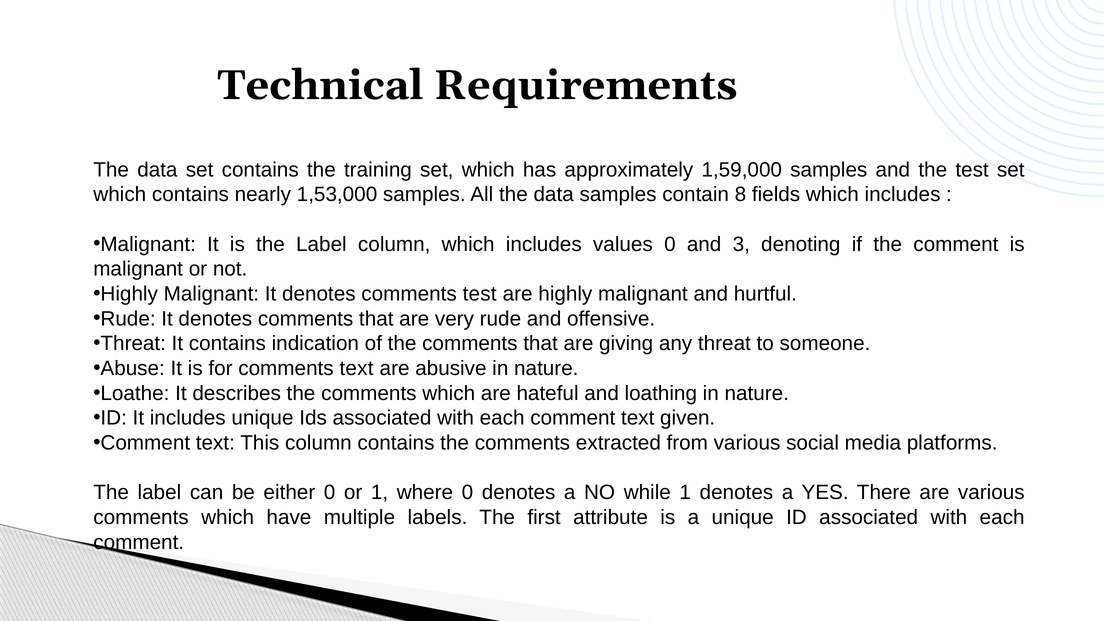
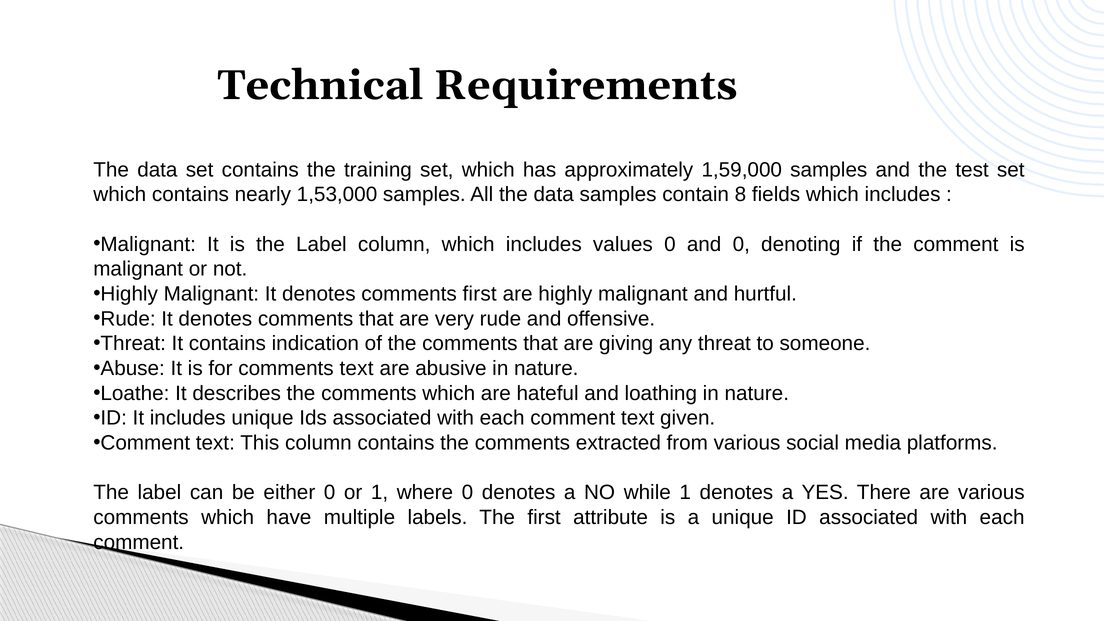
and 3: 3 -> 0 (741, 244)
comments test: test -> first (480, 294)
